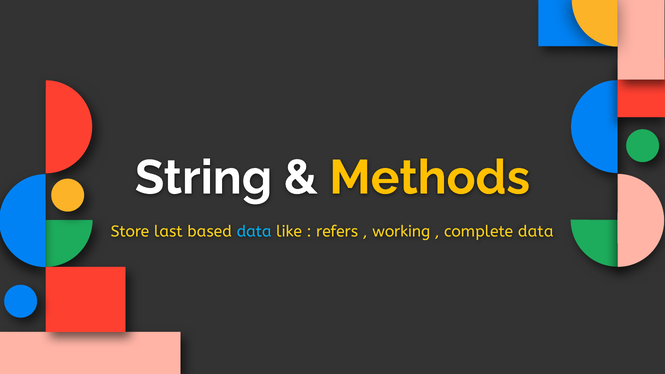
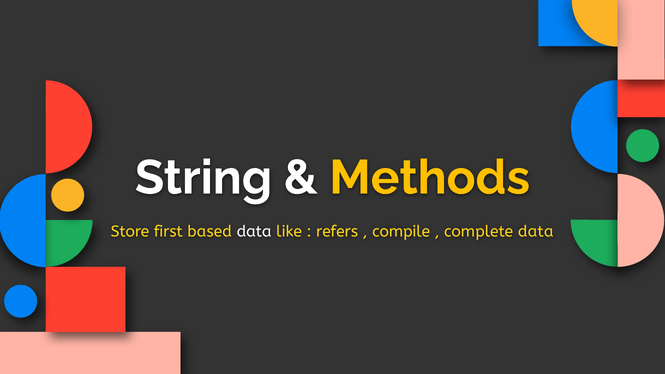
last: last -> first (168, 232)
data colour: light blue -> white (254, 232)
working: working -> compile (401, 232)
